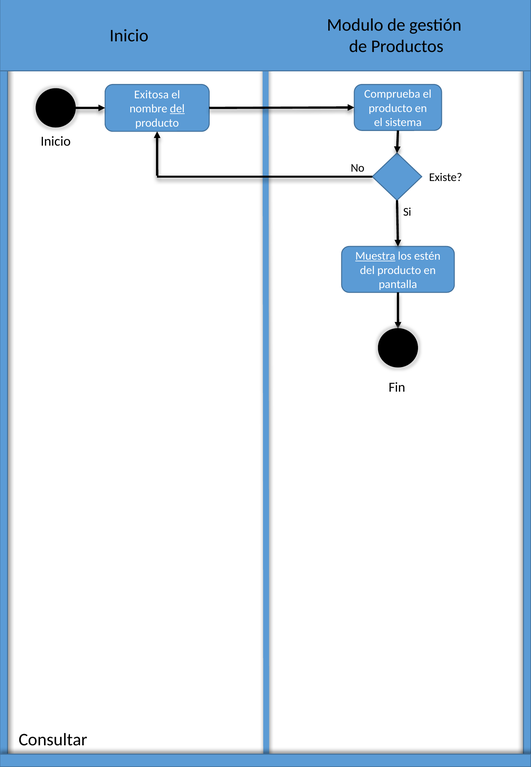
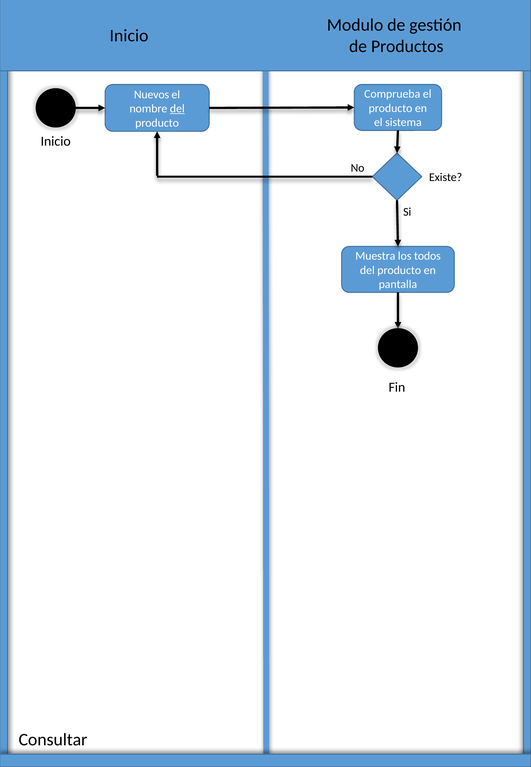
Exitosa: Exitosa -> Nuevos (152, 95)
Muestra underline: present -> none (375, 256)
estén: estén -> todos (427, 256)
